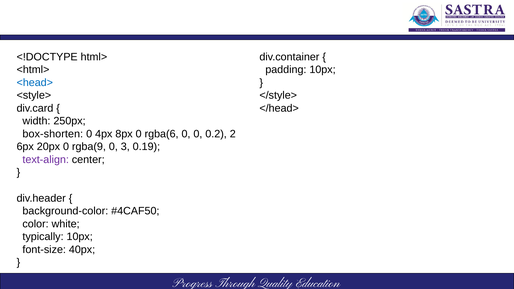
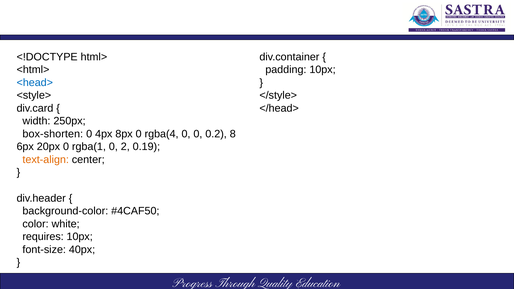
rgba(6: rgba(6 -> rgba(4 (162, 134)
2: 2 -> 8 (233, 134)
rgba(9: rgba(9 -> rgba(1 (89, 147)
3: 3 -> 2 (125, 147)
text-align colour: purple -> orange (46, 160)
typically: typically -> requires (43, 237)
